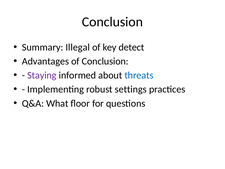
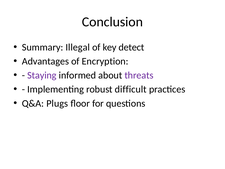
of Conclusion: Conclusion -> Encryption (105, 61)
threats colour: blue -> purple (139, 75)
settings: settings -> difficult (131, 89)
What: What -> Plugs (57, 103)
